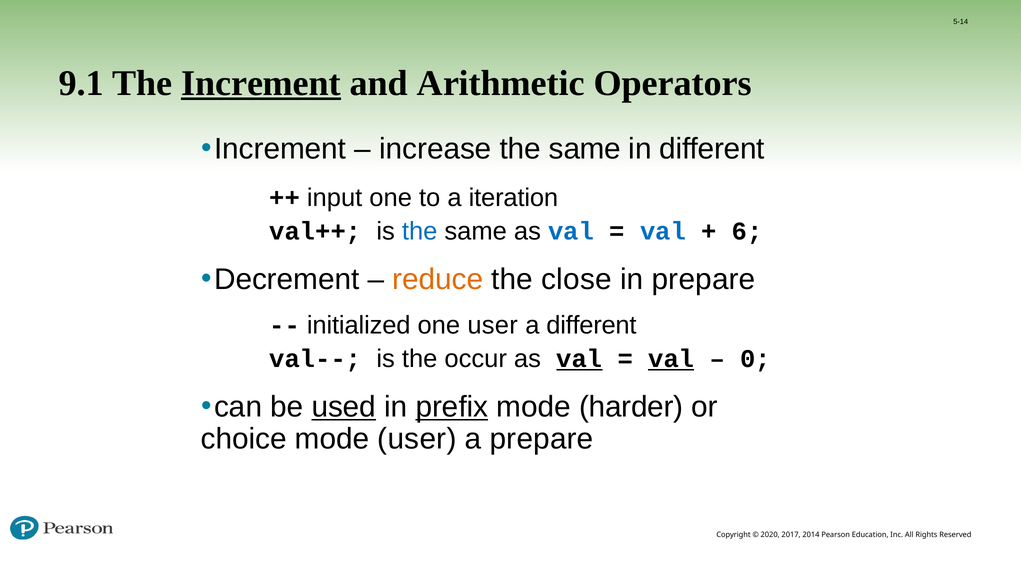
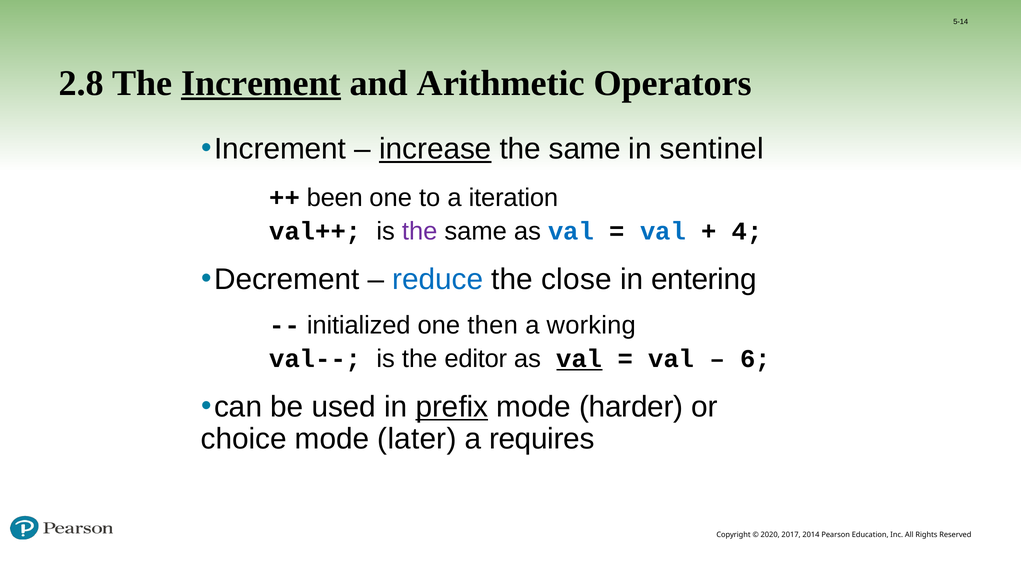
9.1: 9.1 -> 2.8 (81, 83)
increase underline: none -> present (435, 149)
in different: different -> sentinel (712, 149)
input: input -> been (335, 198)
the colour: blue -> purple (420, 231)
6: 6 -> 4 (747, 231)
reduce colour: orange -> blue (438, 279)
in prepare: prepare -> entering (704, 279)
one user: user -> then (493, 325)
a different: different -> working (591, 325)
occur: occur -> editor (476, 358)
val underline: present -> none (671, 358)
0: 0 -> 6 (755, 358)
used underline: present -> none (344, 407)
mode user: user -> later (417, 438)
a prepare: prepare -> requires (542, 438)
